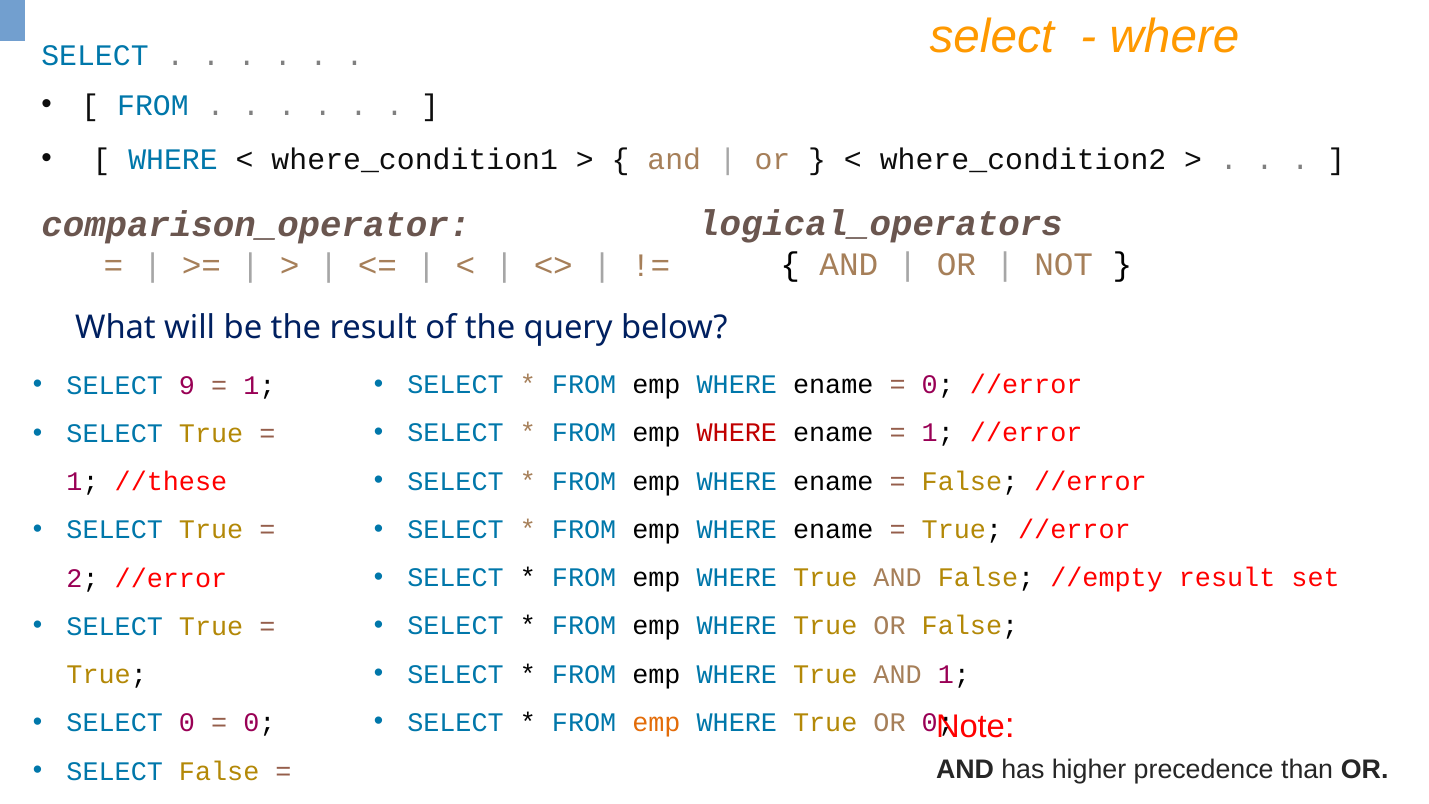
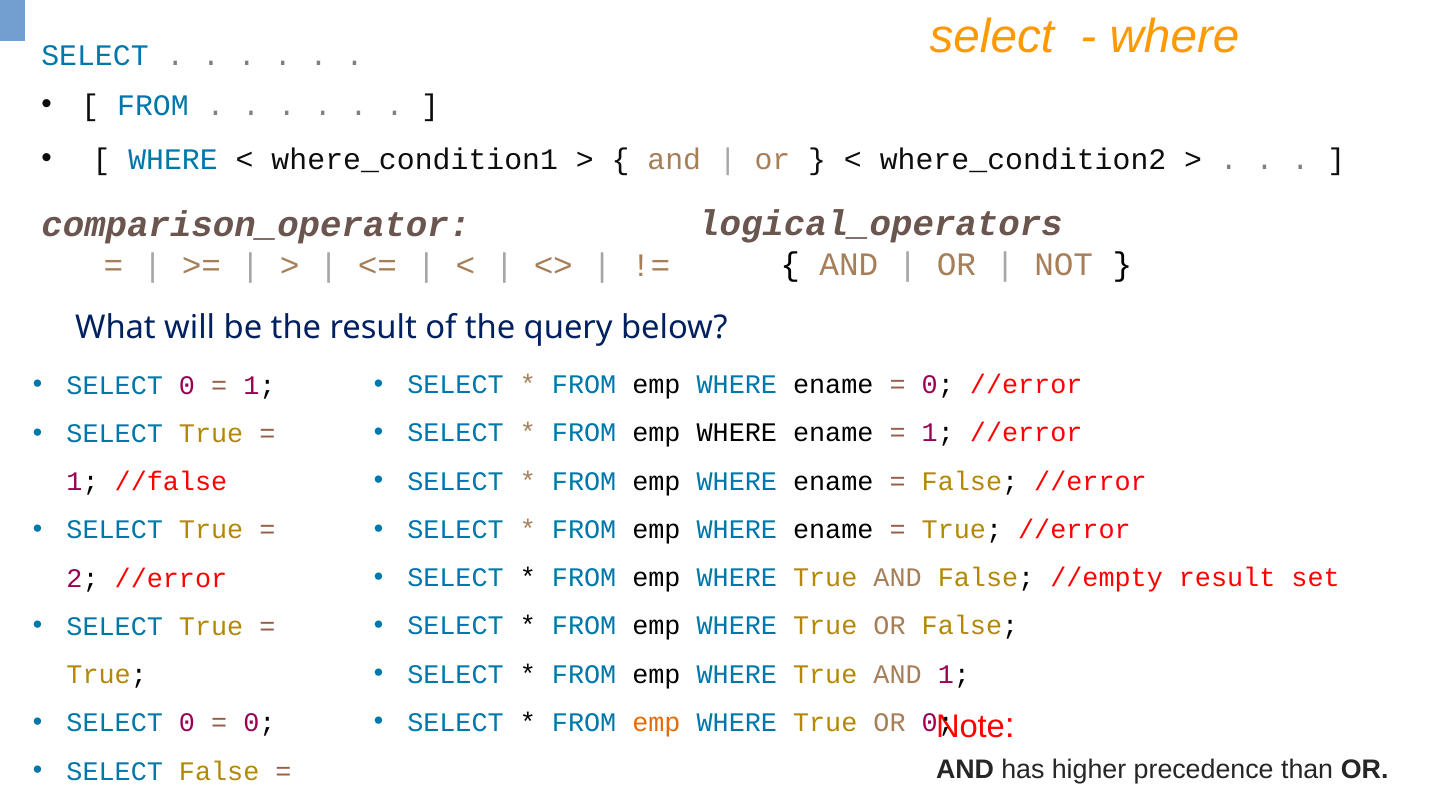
9: 9 -> 0 (187, 385)
WHERE colour: red -> black (737, 433)
//these: //these -> //false (171, 482)
